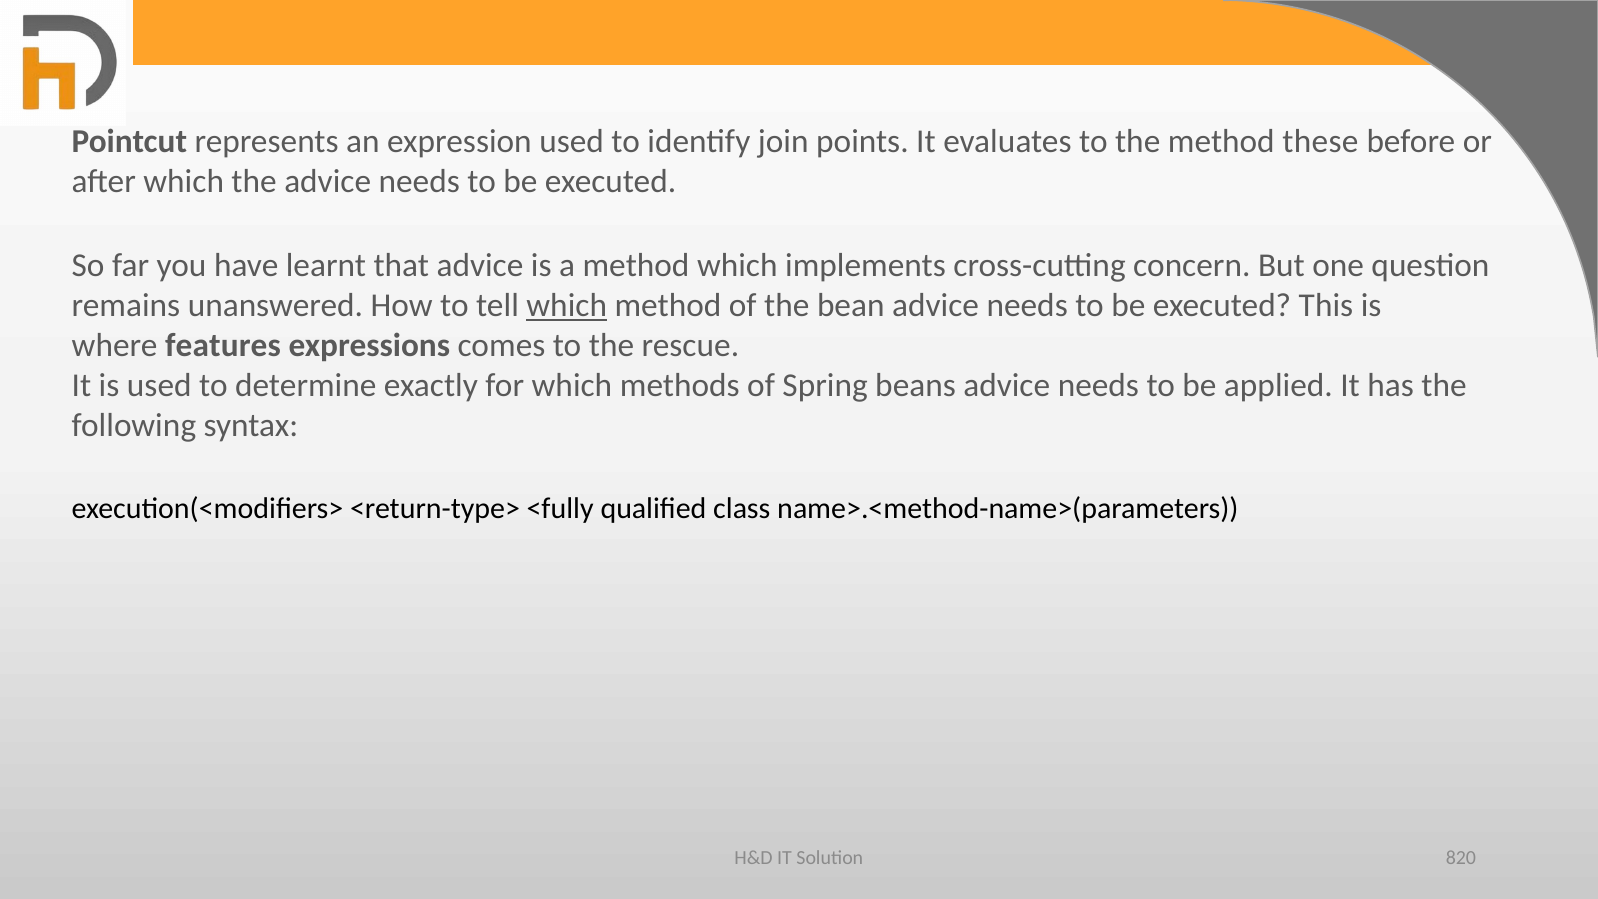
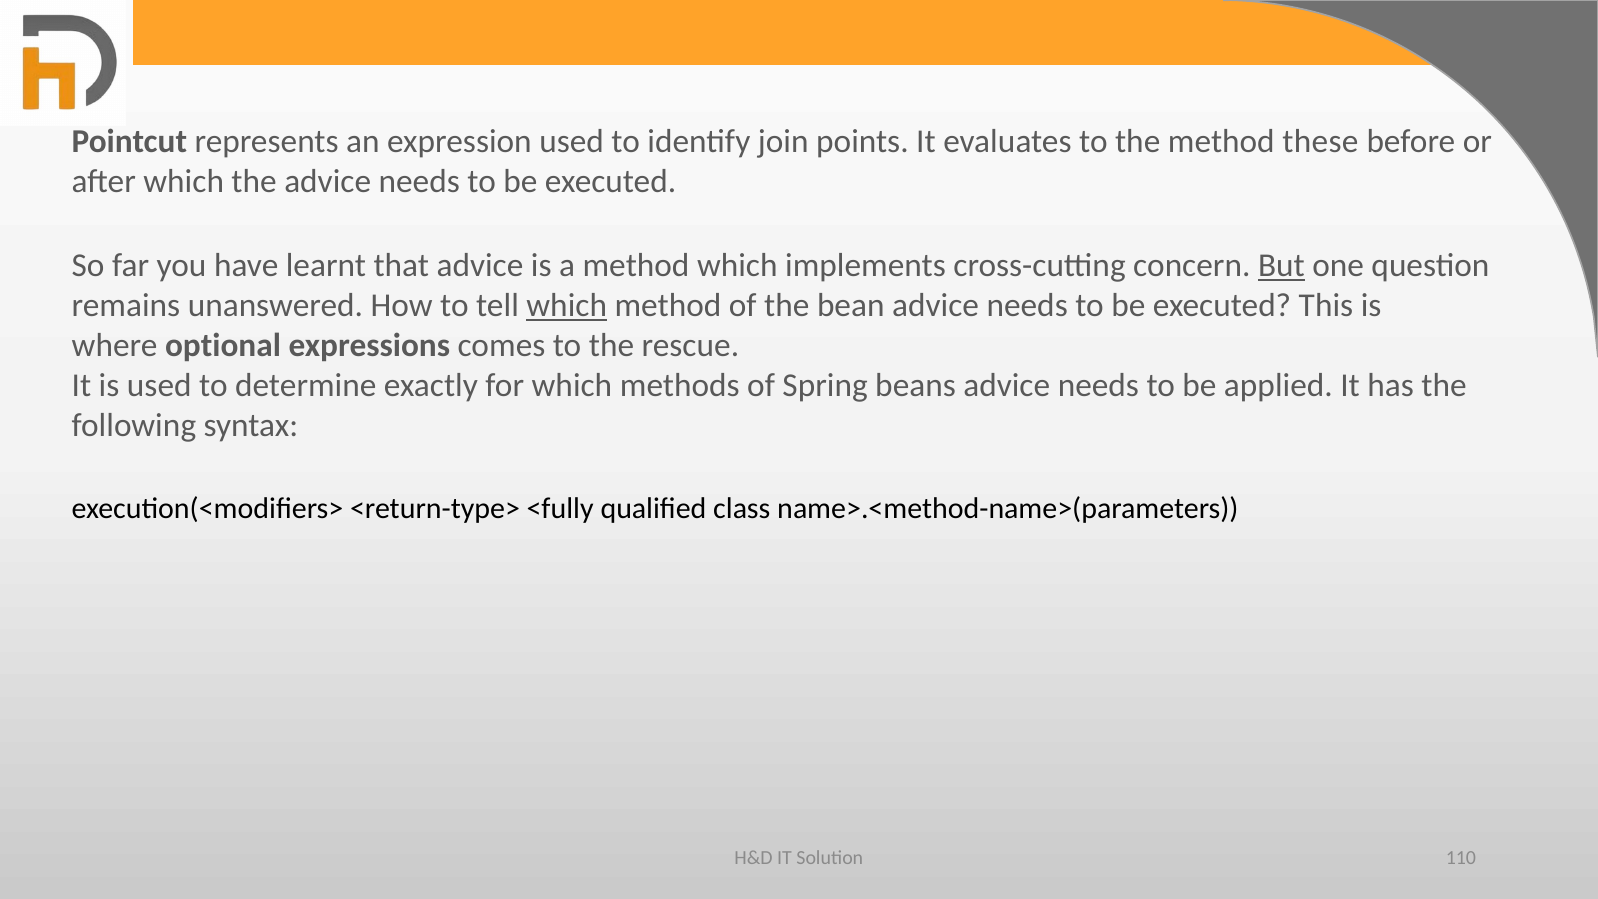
But underline: none -> present (1281, 266)
features: features -> optional (223, 346)
820: 820 -> 110 (1461, 858)
